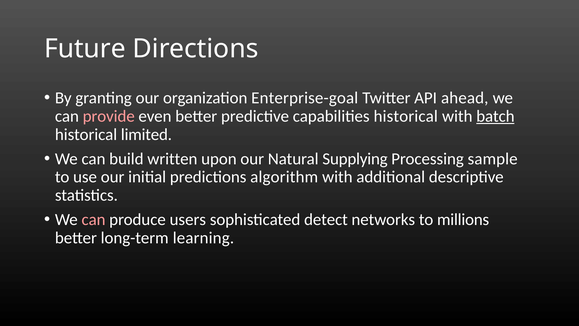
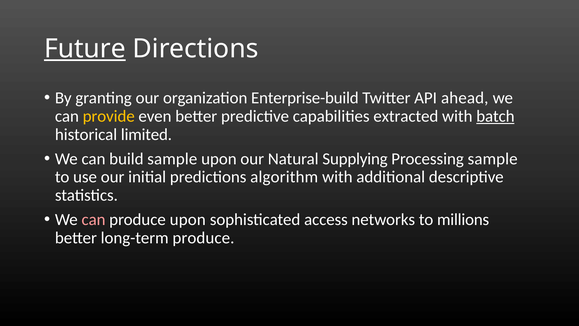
Future underline: none -> present (85, 49)
Enterprise-goal: Enterprise-goal -> Enterprise-build (305, 98)
provide colour: pink -> yellow (109, 116)
capabilities historical: historical -> extracted (406, 116)
build written: written -> sample (172, 159)
produce users: users -> upon (188, 219)
detect: detect -> access (326, 219)
long-term learning: learning -> produce (203, 238)
